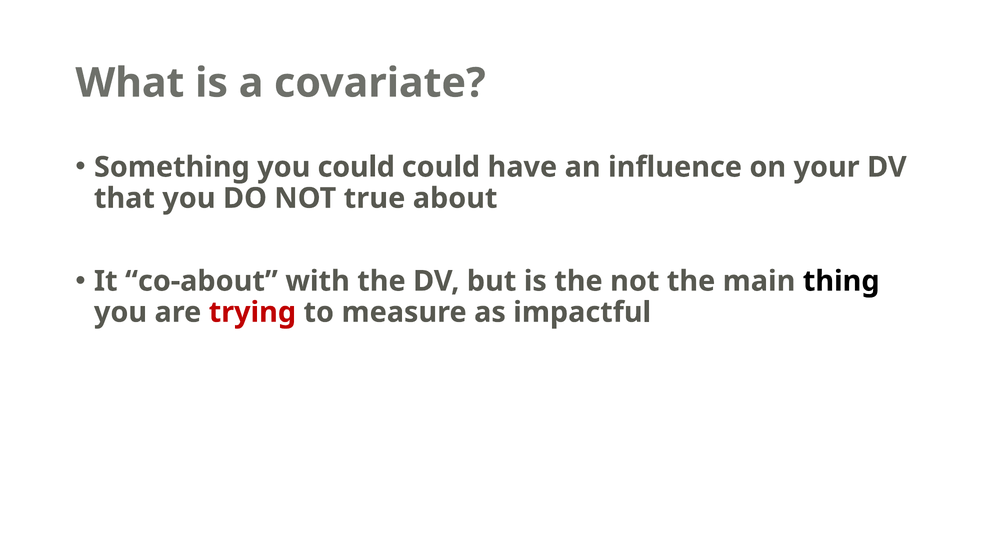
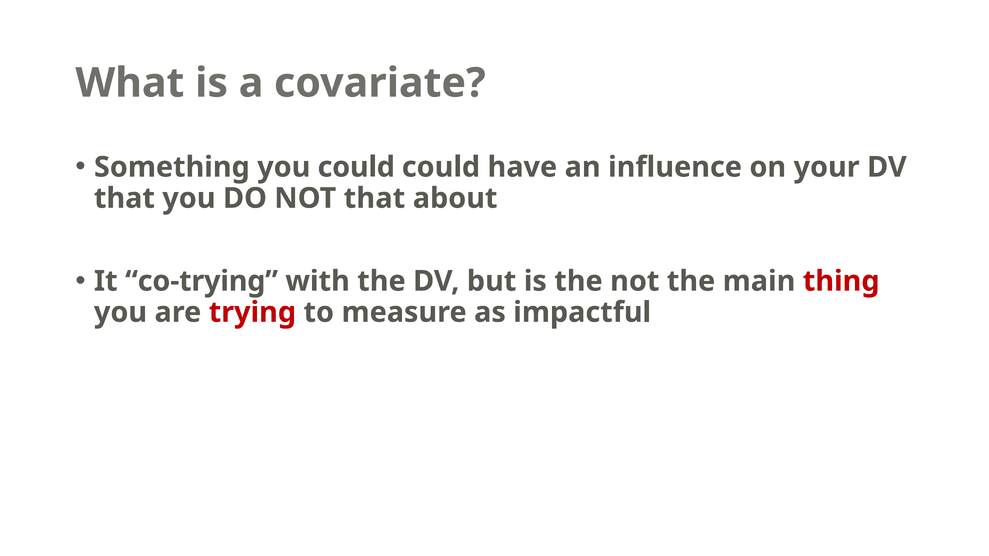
NOT true: true -> that (374, 198)
co-about: co-about -> co-trying (202, 281)
thing colour: black -> red (841, 281)
